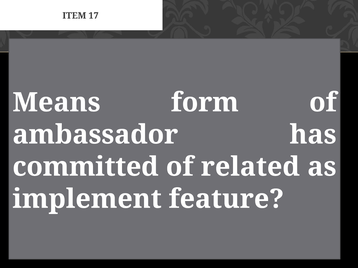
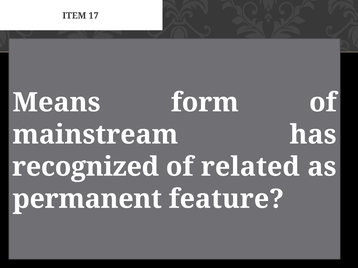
ambassador: ambassador -> mainstream (95, 135)
committed: committed -> recognized (86, 167)
implement: implement -> permanent (87, 199)
